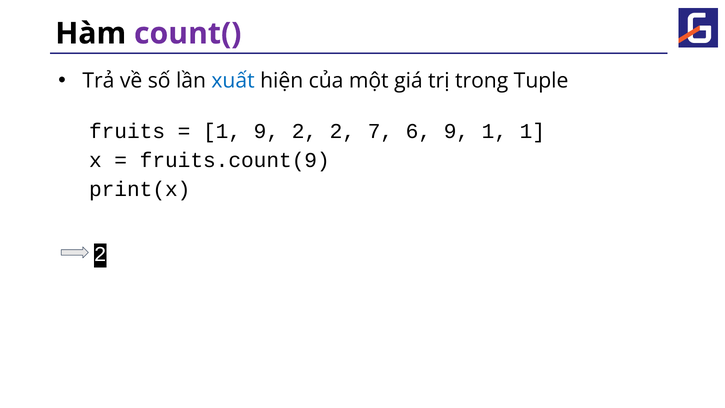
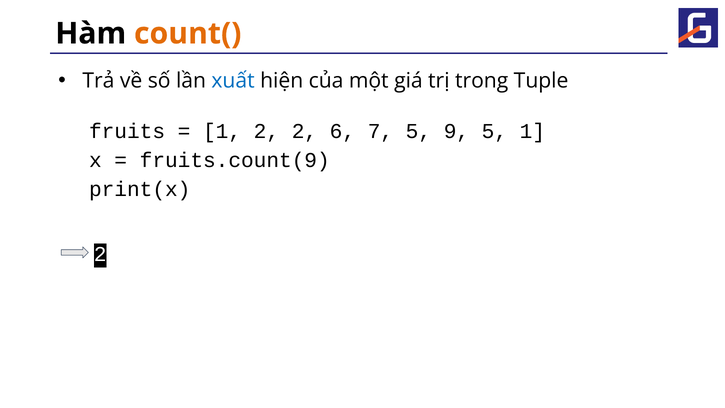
count( colour: purple -> orange (188, 33)
1 9: 9 -> 2 (266, 131)
2 2: 2 -> 6 (342, 131)
7 6: 6 -> 5 (418, 131)
9 1: 1 -> 5 (494, 131)
